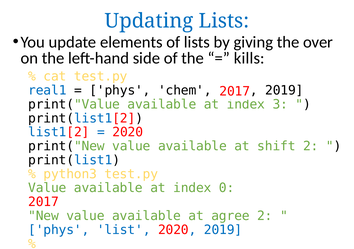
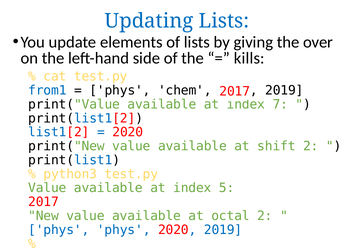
real1: real1 -> from1 (47, 91)
3: 3 -> 7 (280, 105)
0: 0 -> 5 (227, 188)
agree: agree -> octal (231, 216)
phys list: list -> phys (124, 230)
